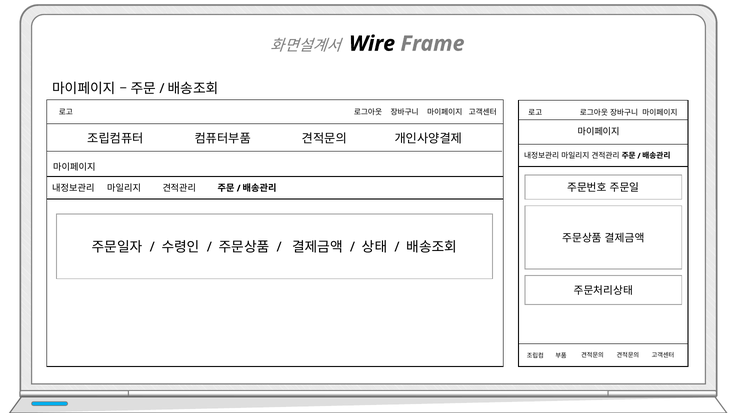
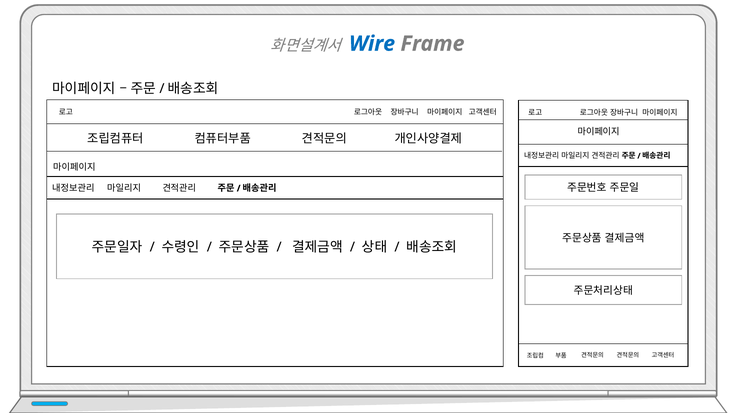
Wire colour: black -> blue (372, 44)
